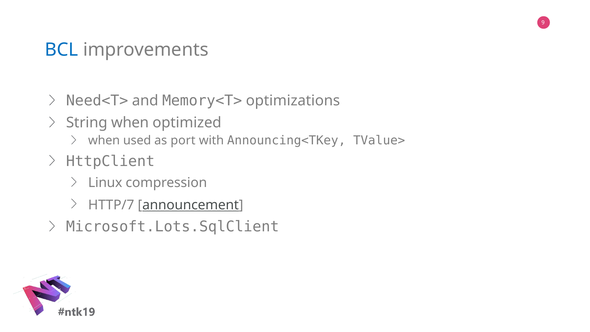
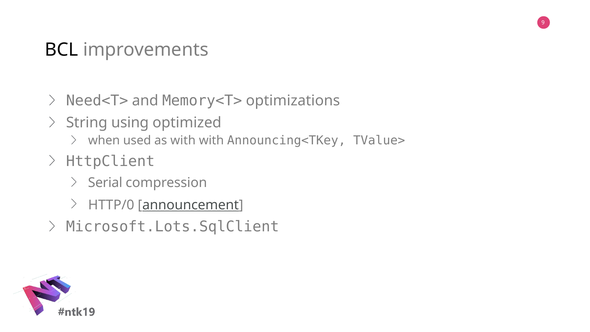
BCL colour: blue -> black (62, 50)
String when: when -> using (130, 123)
as port: port -> with (183, 140)
Linux: Linux -> Serial (105, 183)
HTTP/7: HTTP/7 -> HTTP/0 (111, 205)
